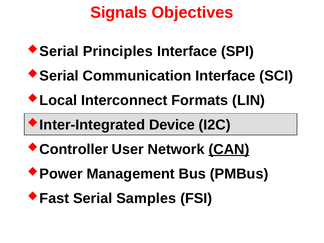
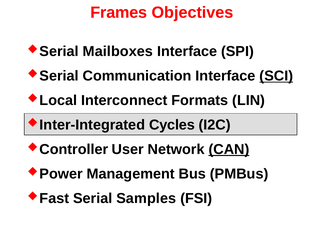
Signals: Signals -> Frames (119, 12)
Principles: Principles -> Mailboxes (118, 51)
SCI underline: none -> present (276, 76)
Device: Device -> Cycles (172, 125)
